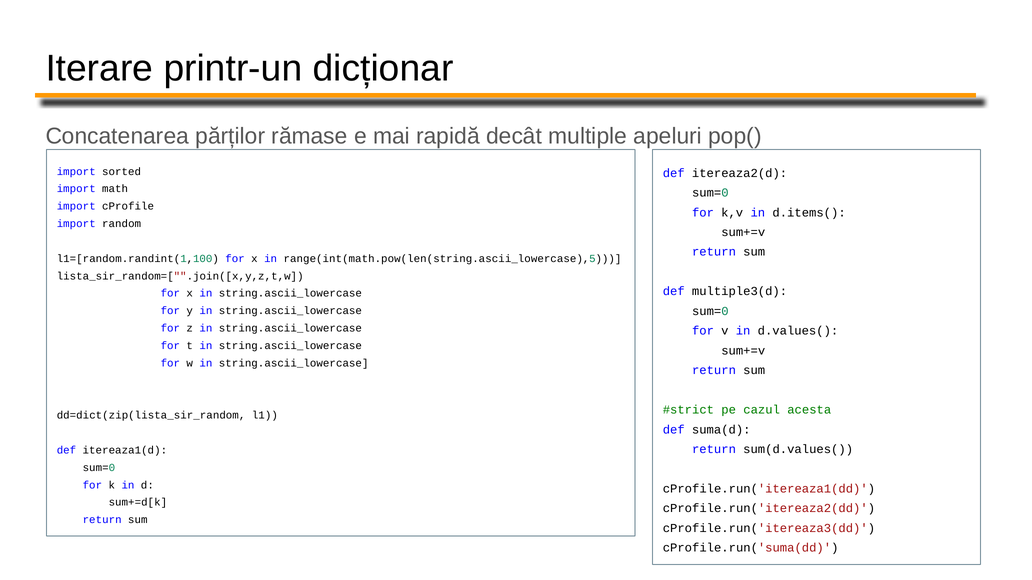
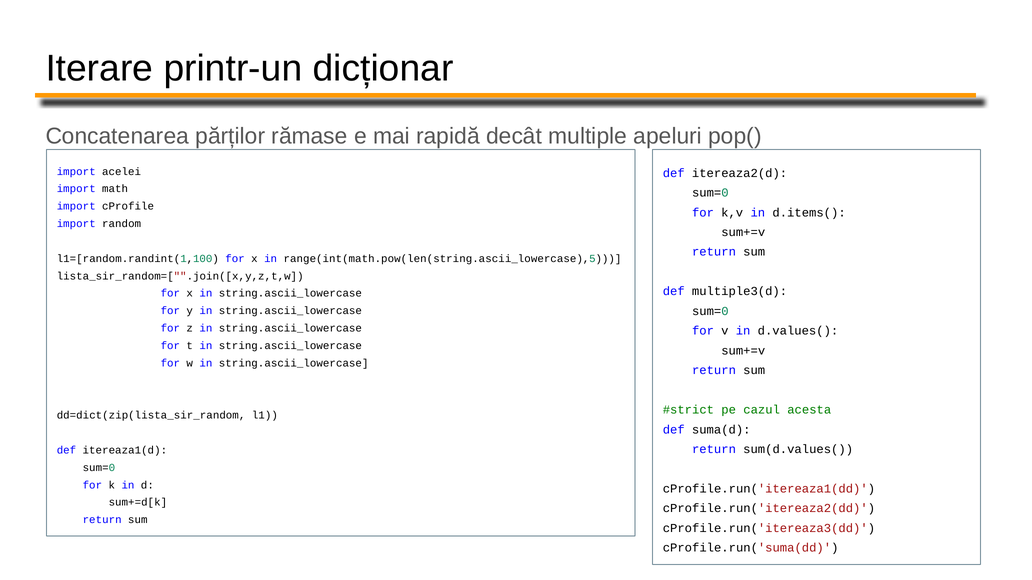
sorted: sorted -> acelei (122, 172)
